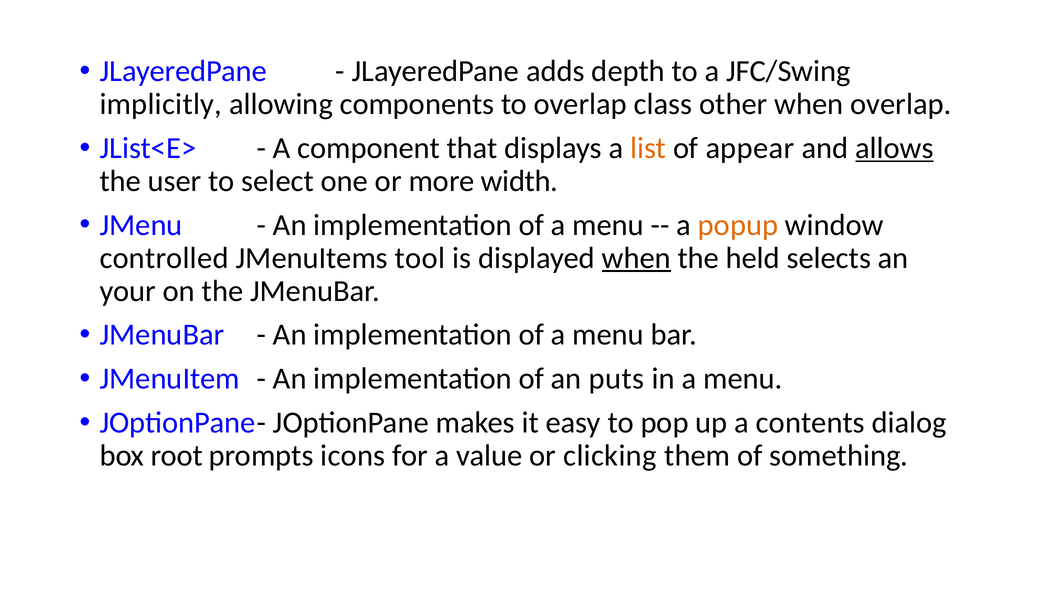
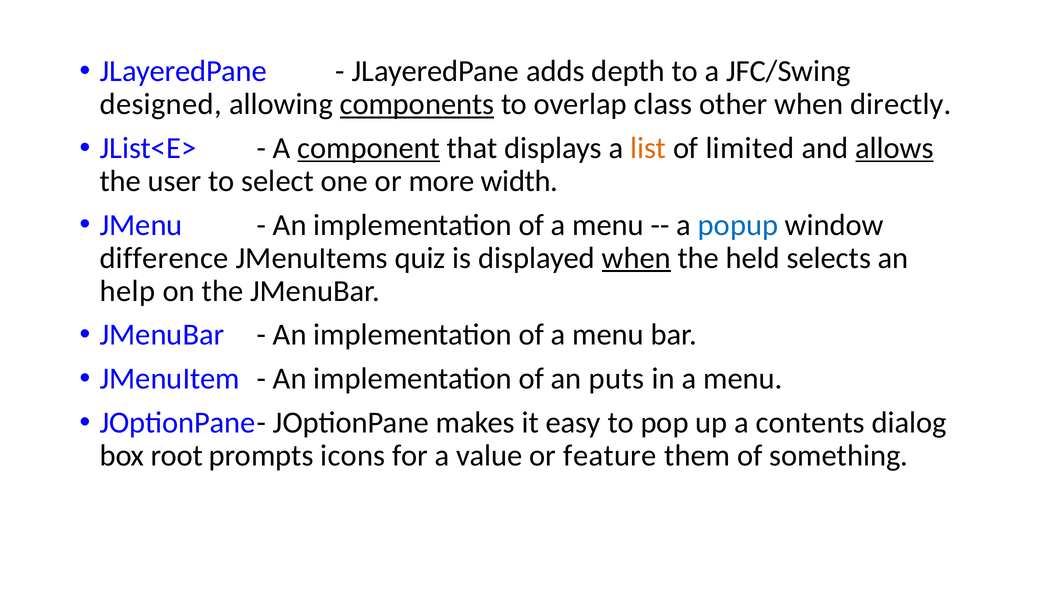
implicitly: implicitly -> designed (161, 104)
components underline: none -> present (417, 104)
when overlap: overlap -> directly (901, 104)
component underline: none -> present (369, 148)
appear: appear -> limited (750, 148)
popup colour: orange -> blue (738, 225)
controlled: controlled -> difference (164, 258)
tool: tool -> quiz (420, 258)
your: your -> help (128, 291)
clicking: clicking -> feature (610, 455)
